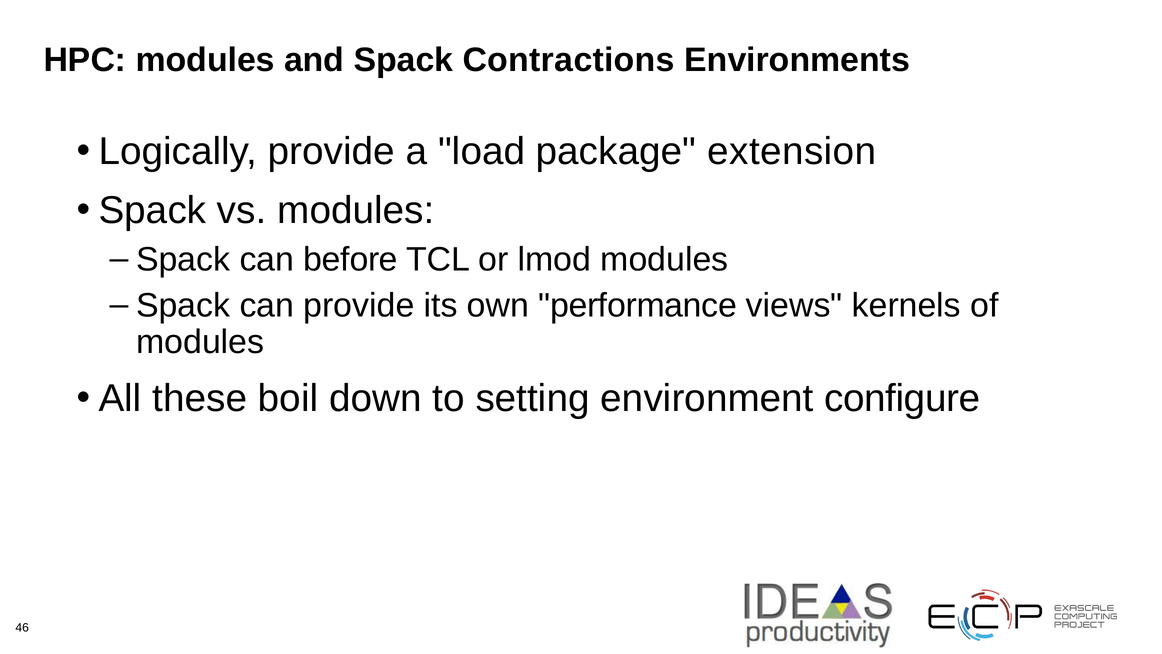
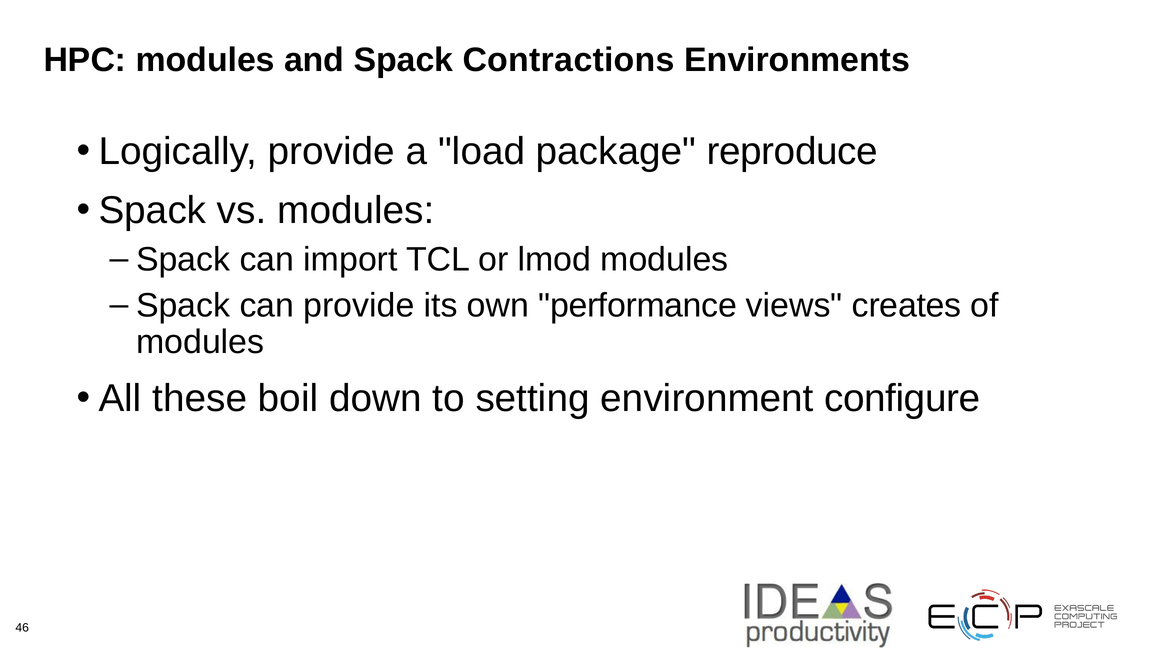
extension: extension -> reproduce (792, 151)
before: before -> import (350, 259)
kernels: kernels -> creates (907, 306)
